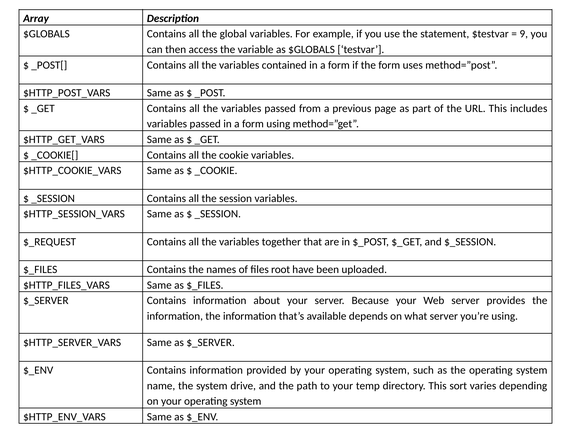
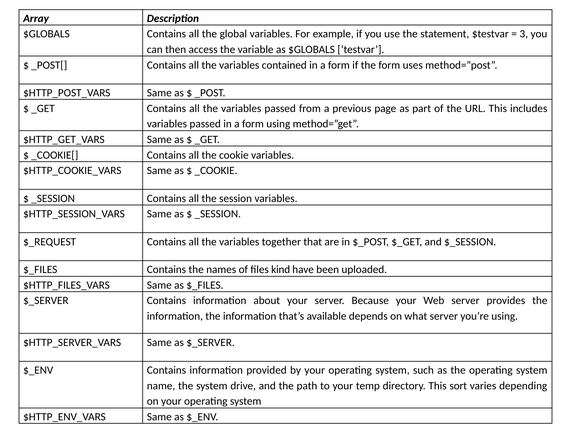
9: 9 -> 3 (524, 34)
root: root -> kind (281, 270)
